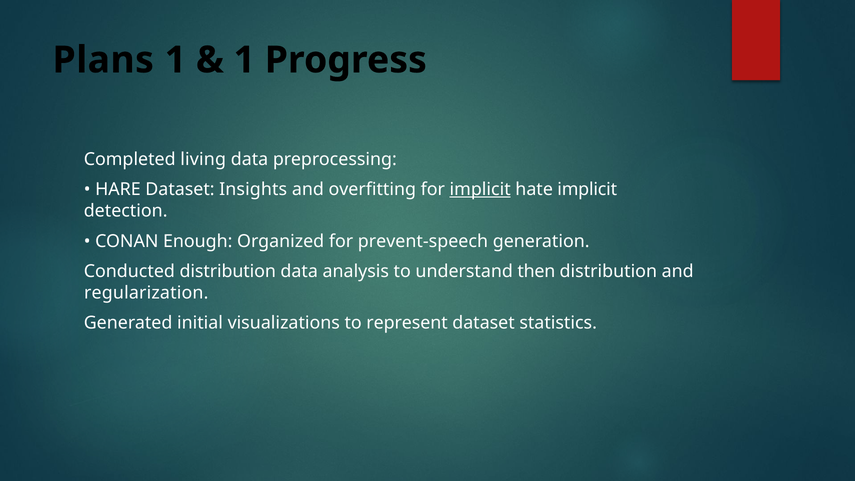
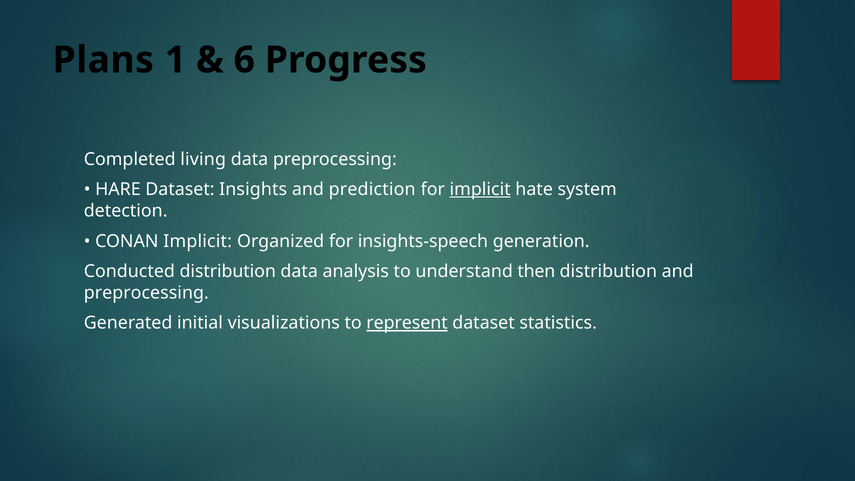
1: 1 -> 6 (244, 60)
overfitting: overfitting -> prediction (372, 189)
hate implicit: implicit -> system (587, 189)
CONAN Enough: Enough -> Implicit (198, 241)
prevent-speech: prevent-speech -> insights-speech (423, 241)
regularization: regularization -> preprocessing (146, 293)
represent underline: none -> present (407, 323)
